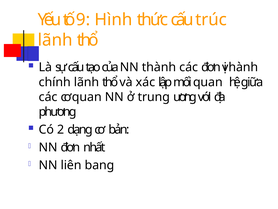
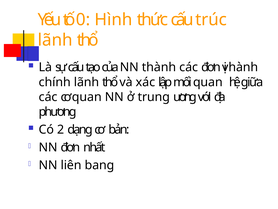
9: 9 -> 0 (83, 20)
